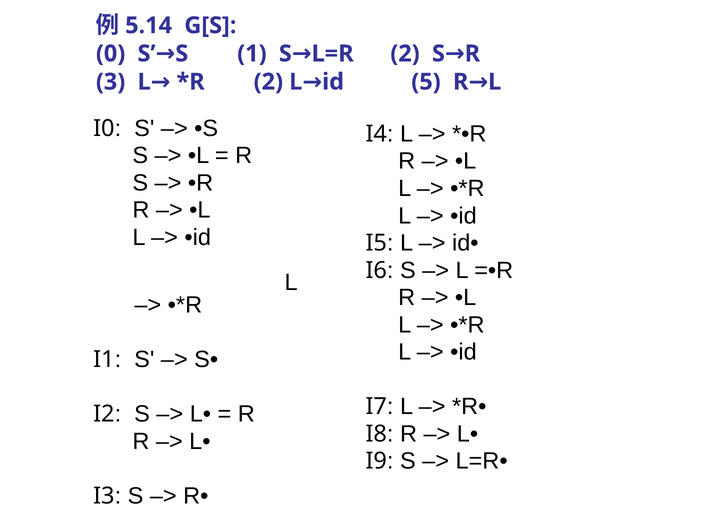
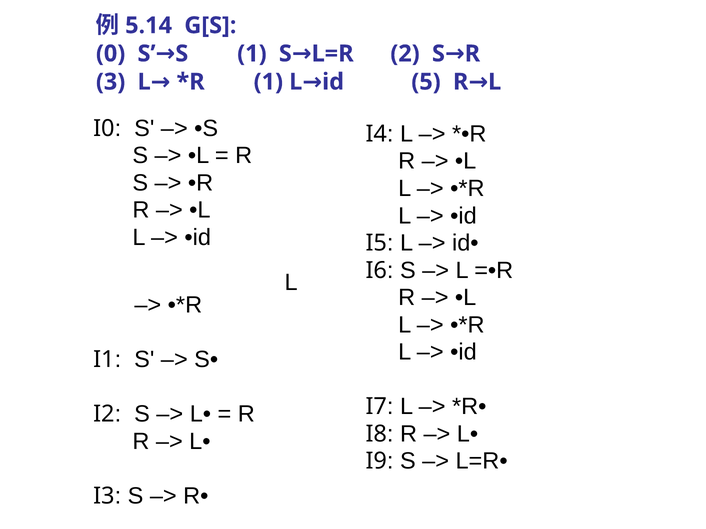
2: 2 -> 1 (268, 82)
